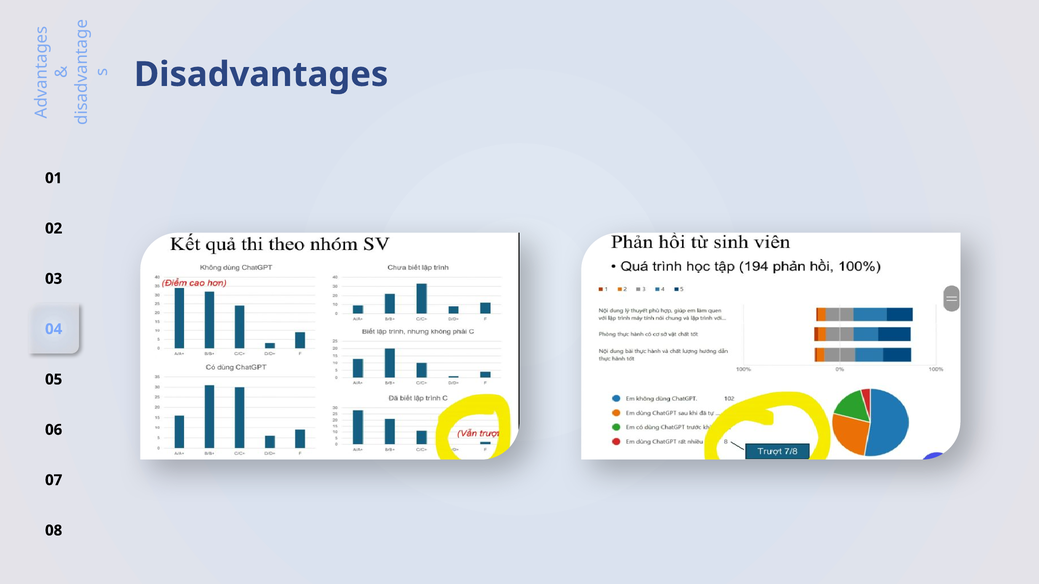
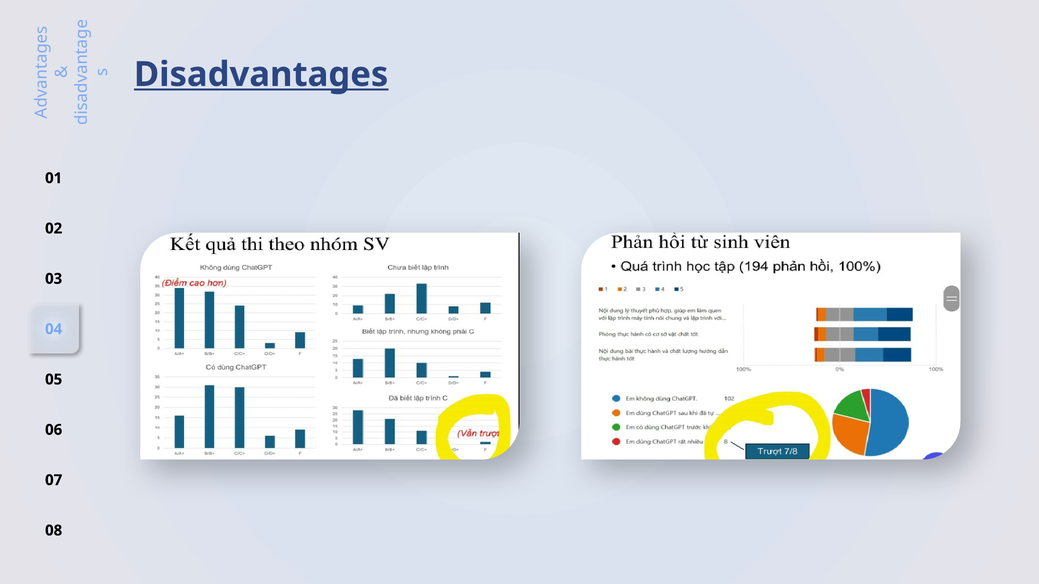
Disadvantages underline: none -> present (261, 75)
